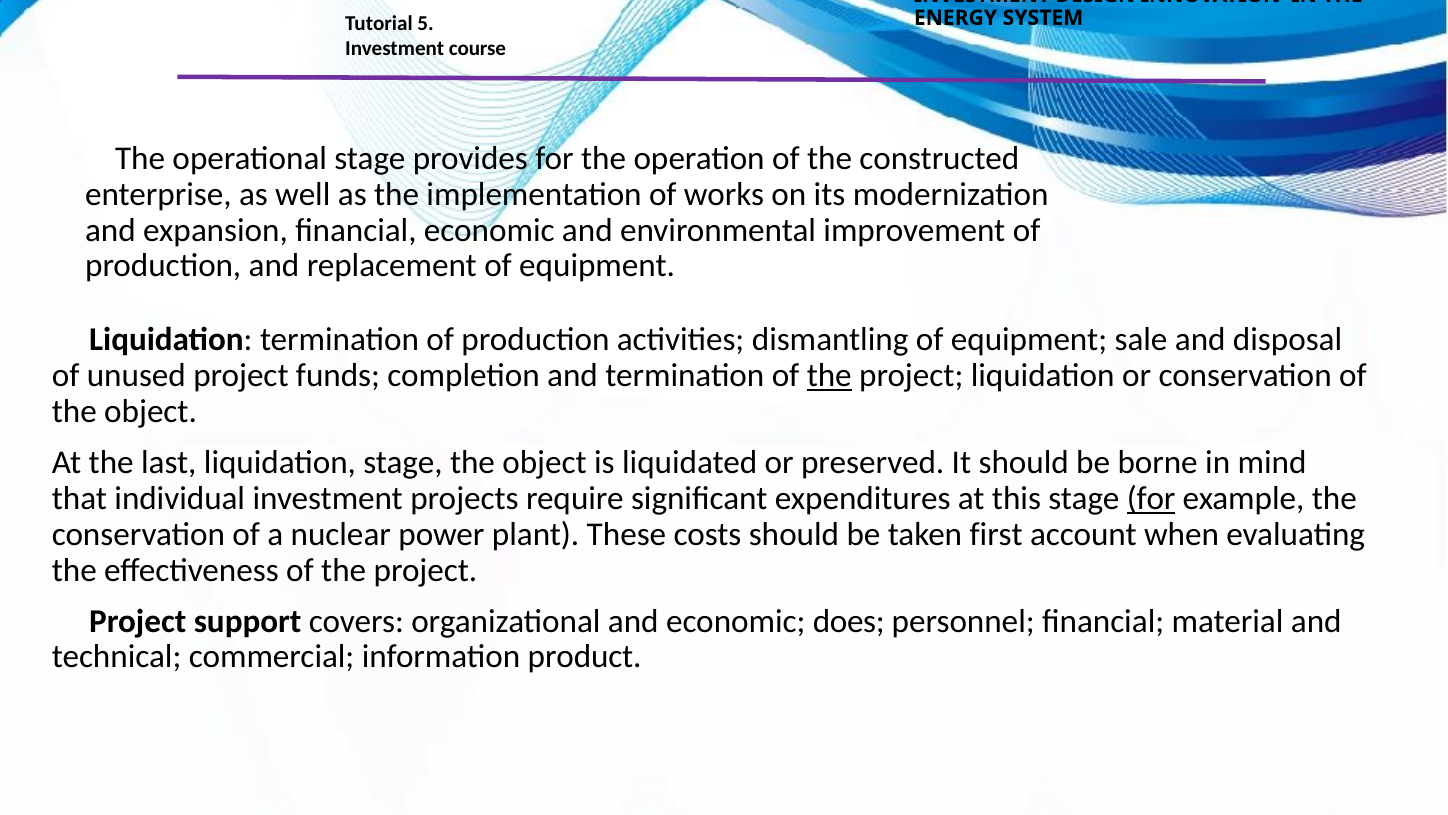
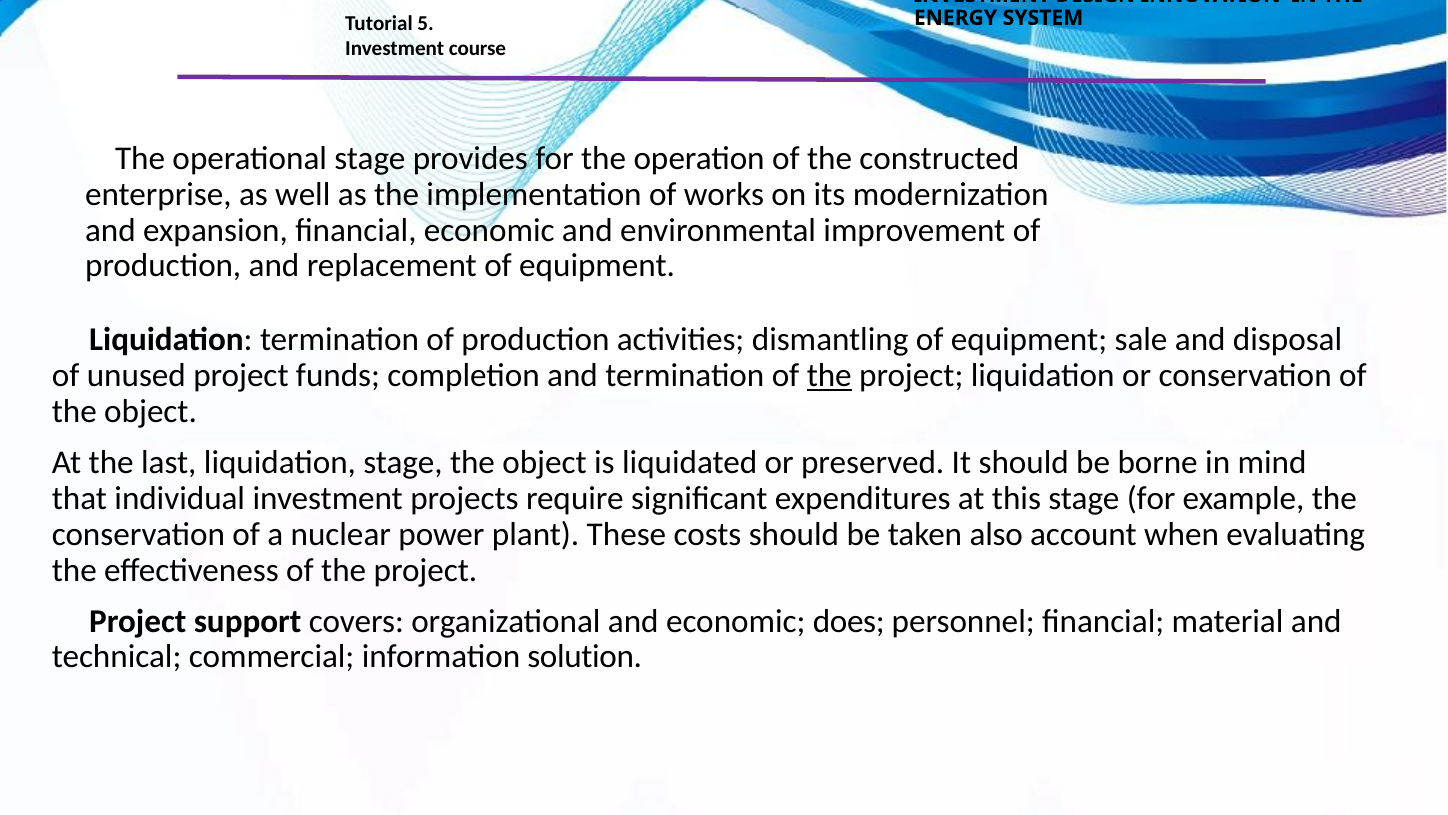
for underline: present -> none (1151, 498)
first: first -> also (996, 534)
product: product -> solution (585, 657)
